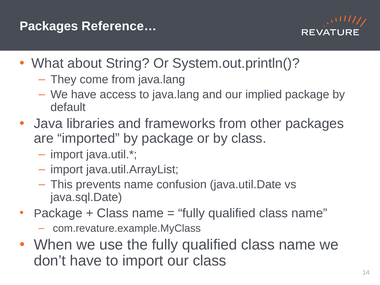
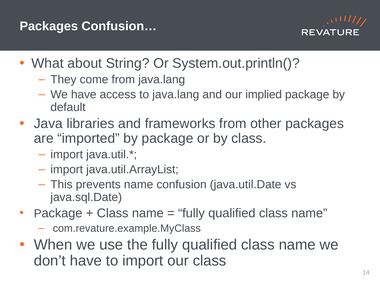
Reference…: Reference… -> Confusion… (119, 26)
